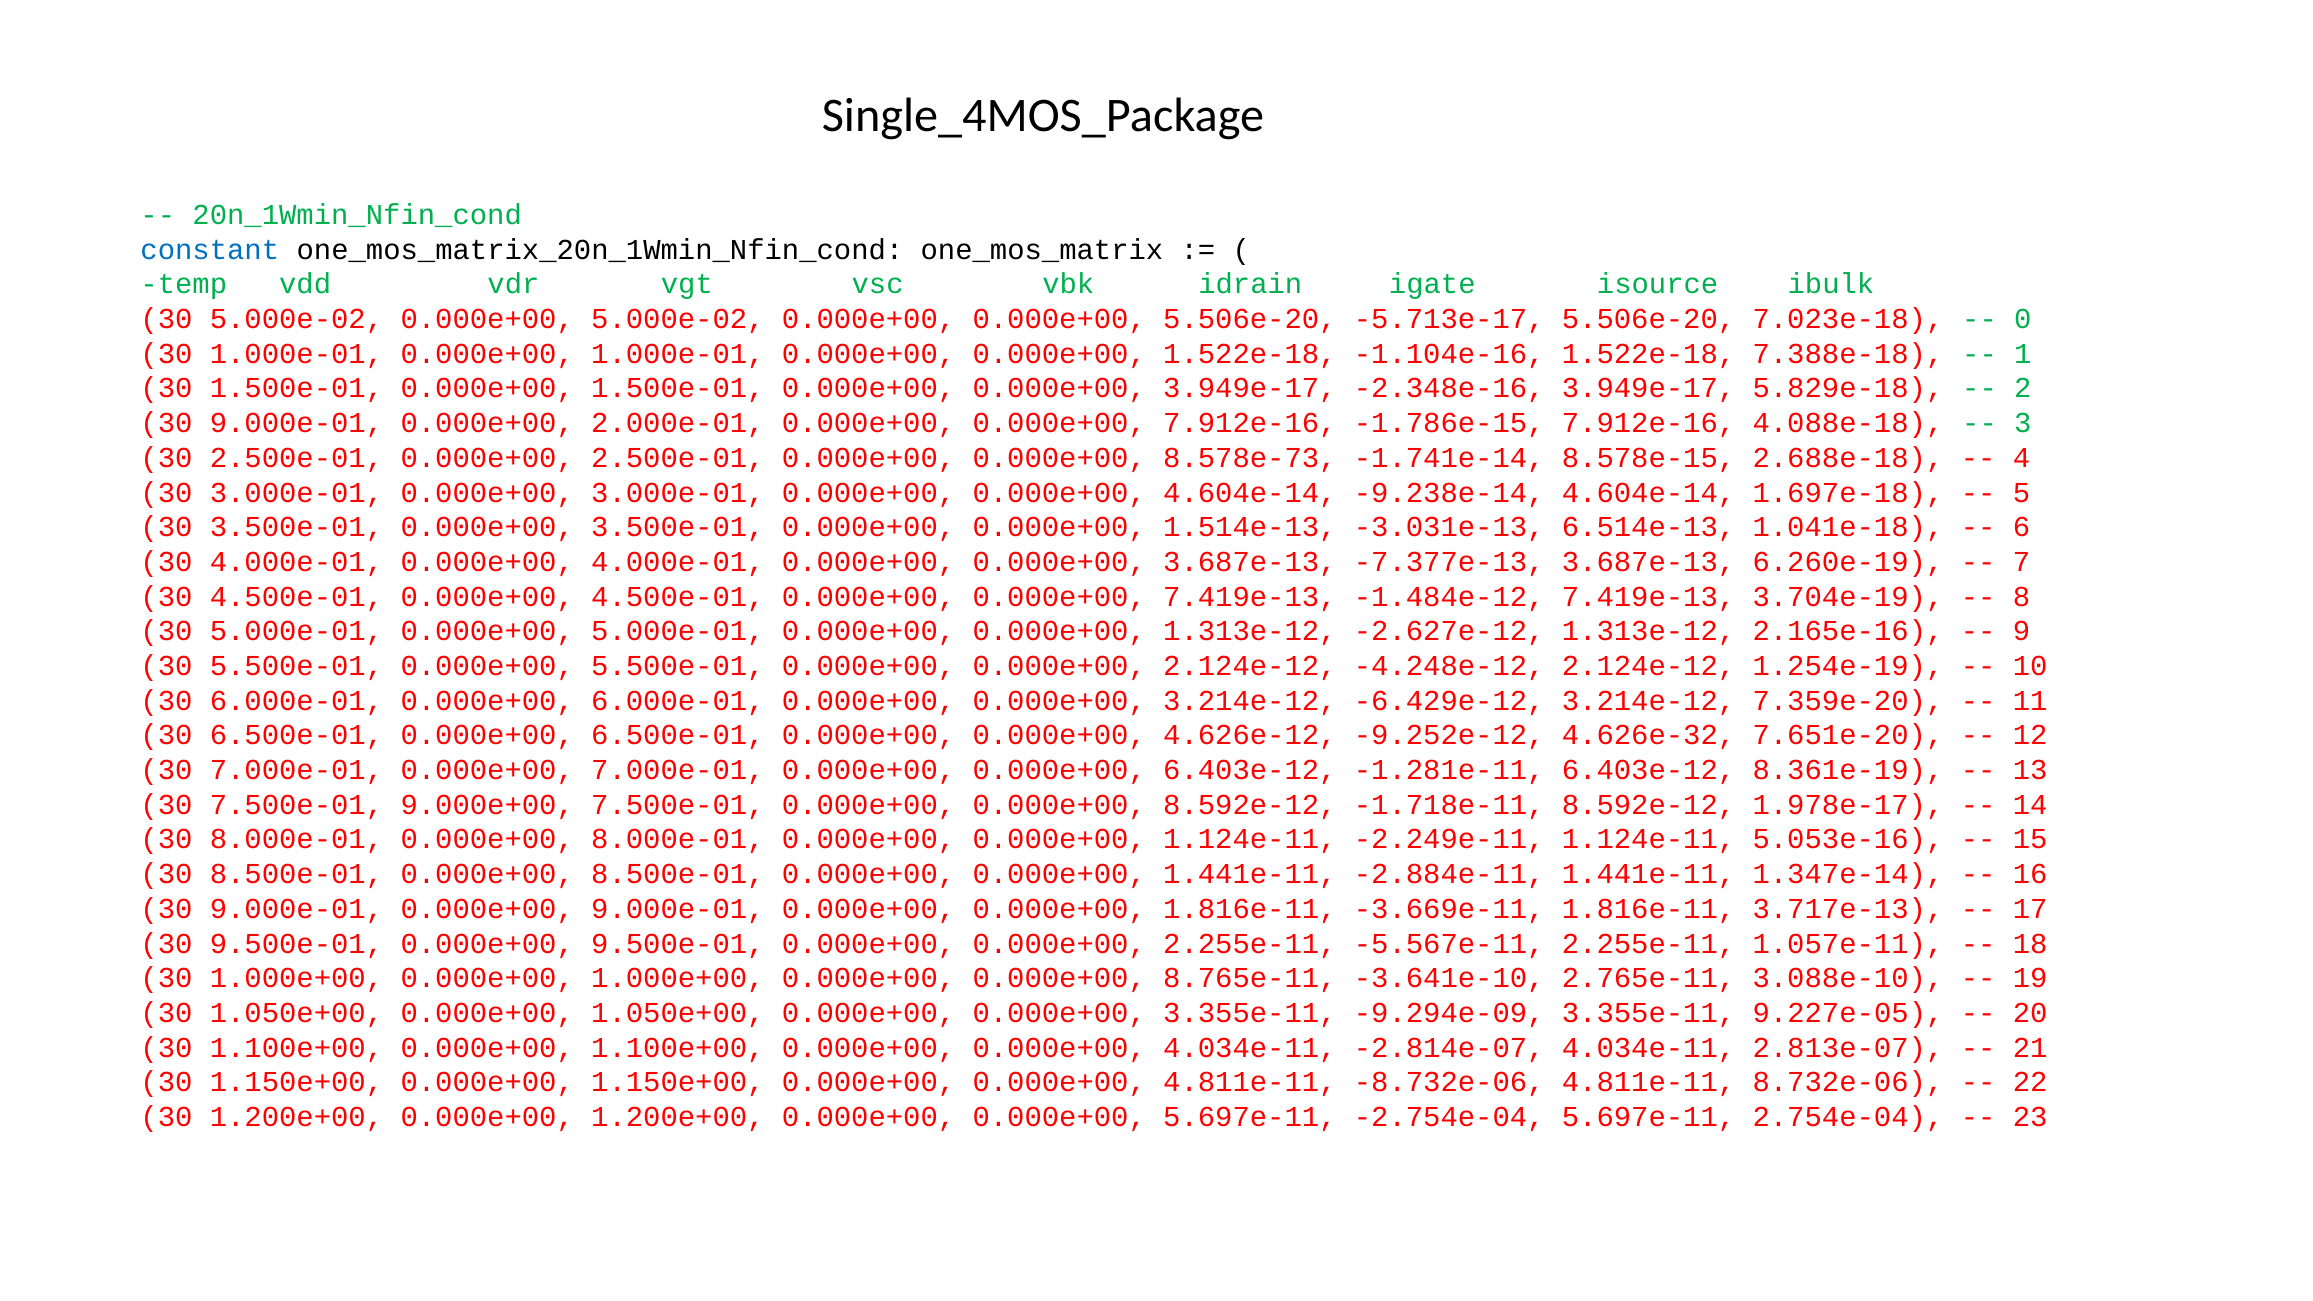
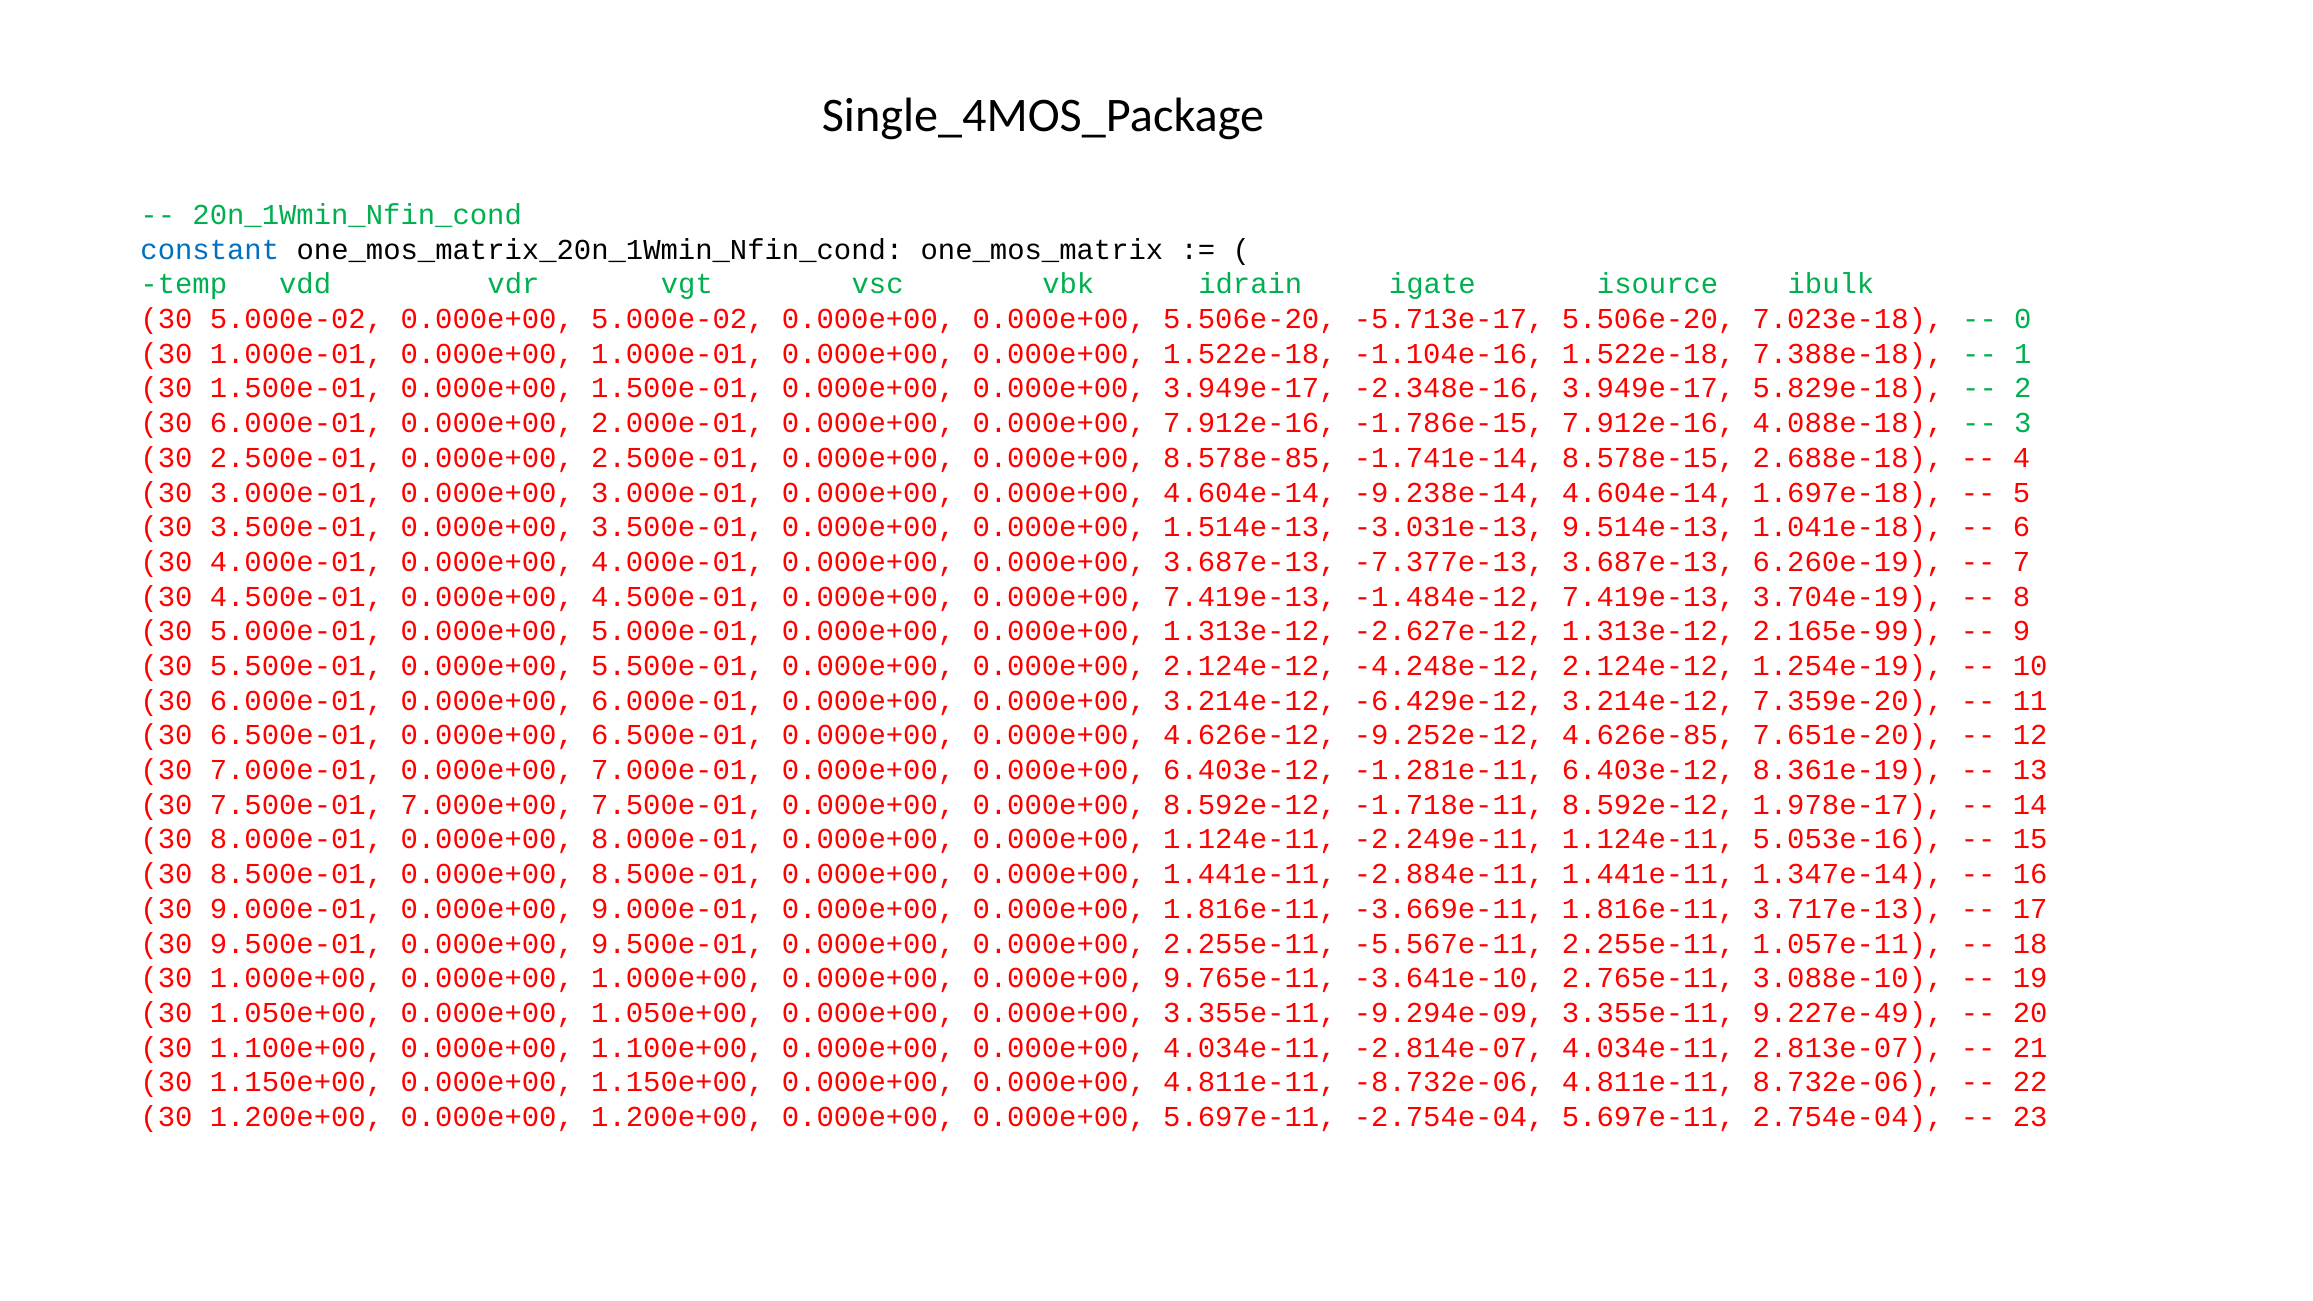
9.000e-01: 9.000e-01 -> 6.000e-01 (296, 423)
8.578e-73: 8.578e-73 -> 8.578e-85 (1250, 458)
6.514e-13: 6.514e-13 -> 9.514e-13 (1649, 527)
2.165e-16: 2.165e-16 -> 2.165e-99 (1848, 631)
4.626e-32: 4.626e-32 -> 4.626e-85 (1649, 735)
9.000e+00: 9.000e+00 -> 7.000e+00 (487, 805)
8.765e-11: 8.765e-11 -> 9.765e-11 (1250, 978)
9.227e-05: 9.227e-05 -> 9.227e-49 (1848, 1013)
